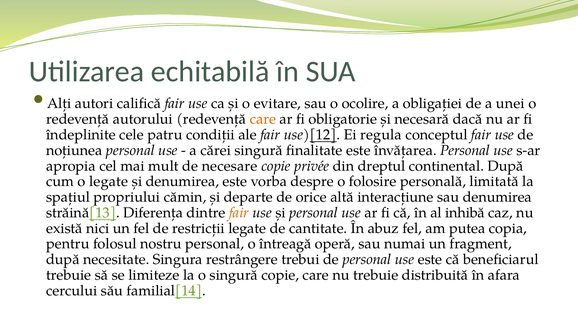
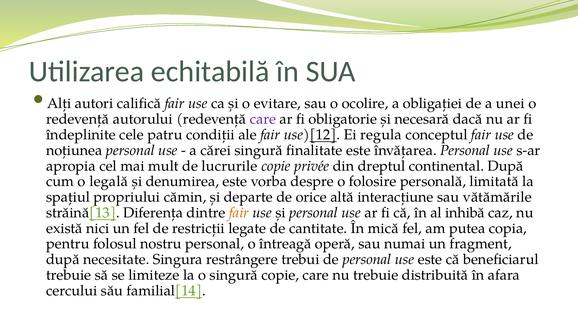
care colour: orange -> purple (263, 119)
necesare: necesare -> lucrurile (230, 166)
o legate: legate -> legală (109, 182)
sau denumirea: denumirea -> vătămările (497, 197)
abuz: abuz -> mică (383, 228)
